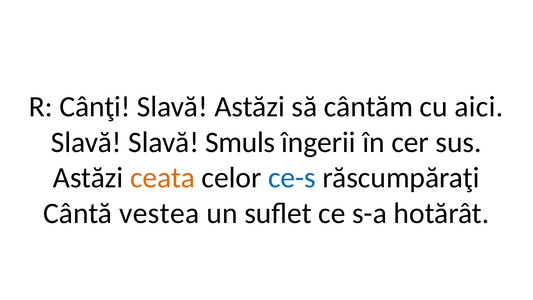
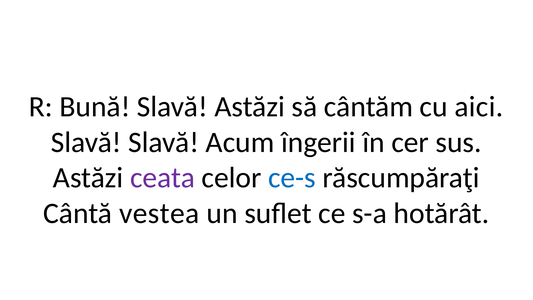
Cânţi: Cânţi -> Bună (95, 107)
Smuls: Smuls -> Acum (240, 142)
ceata colour: orange -> purple (163, 178)
